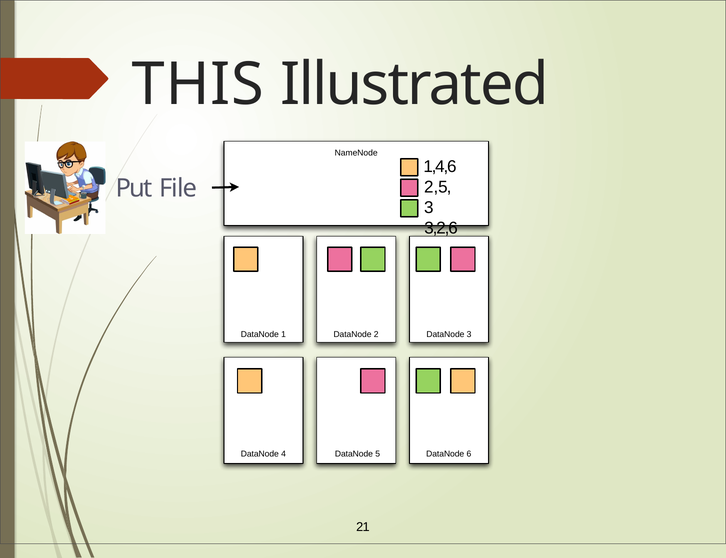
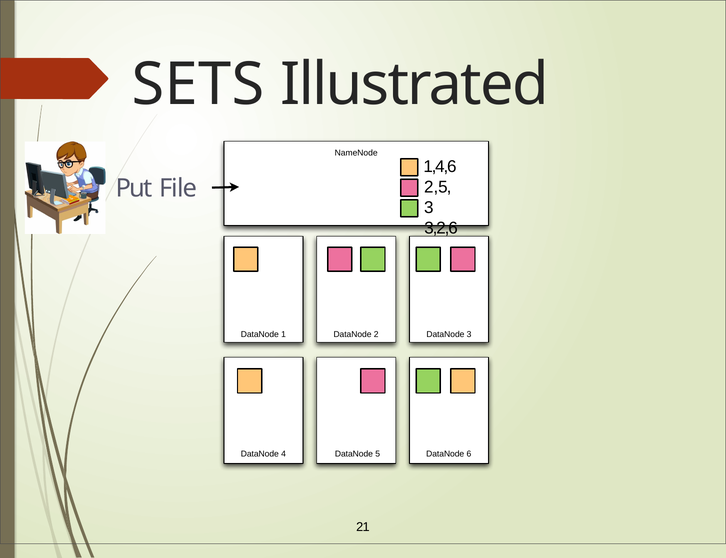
THIS: THIS -> SETS (198, 85)
